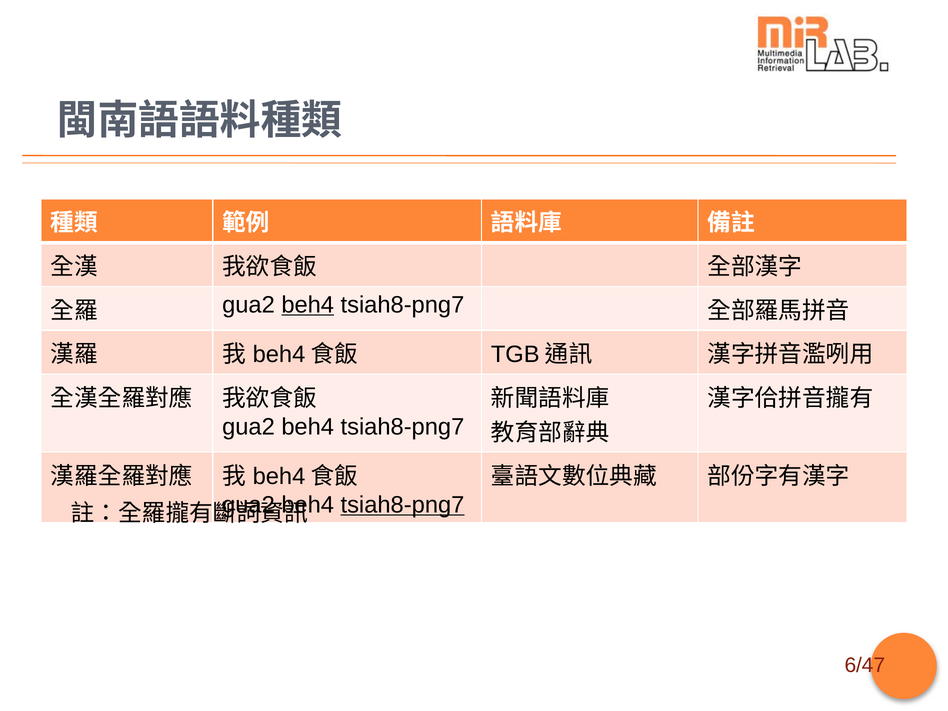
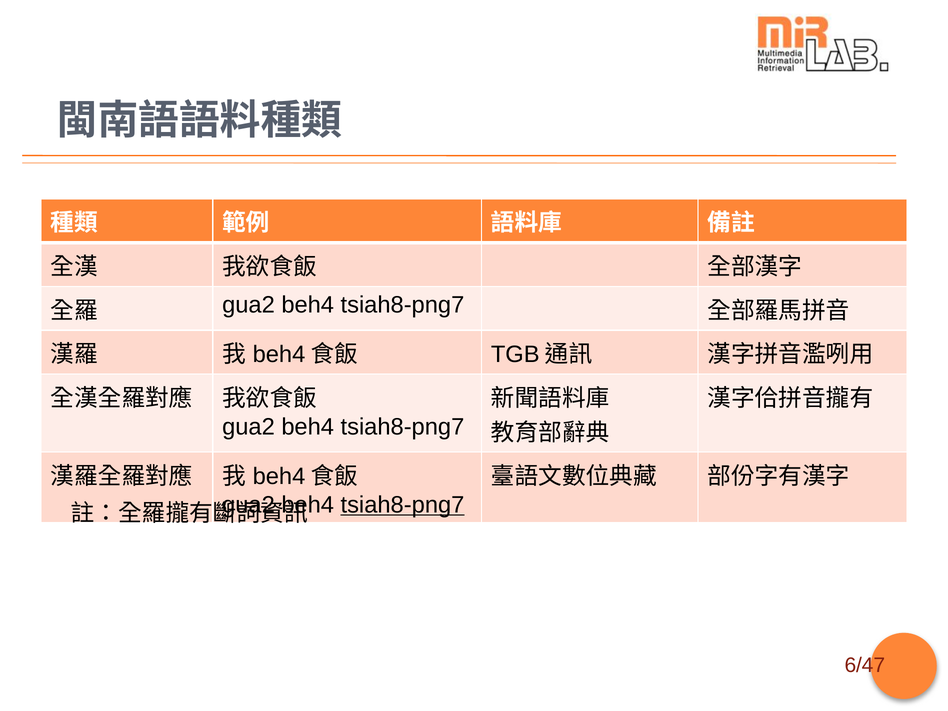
beh4 underline: present -> none (308, 305)
